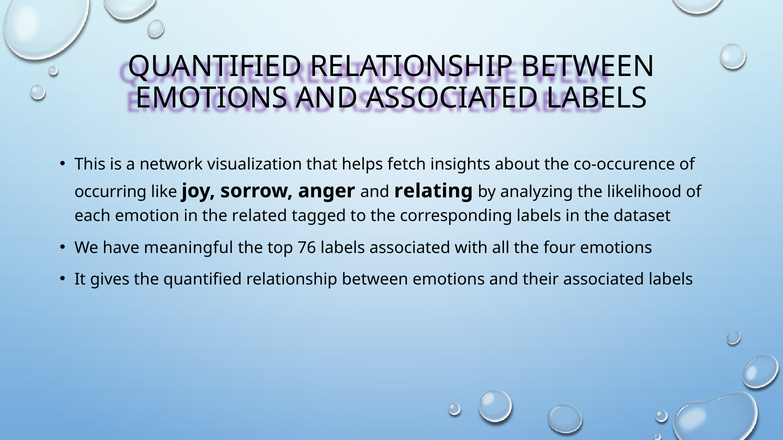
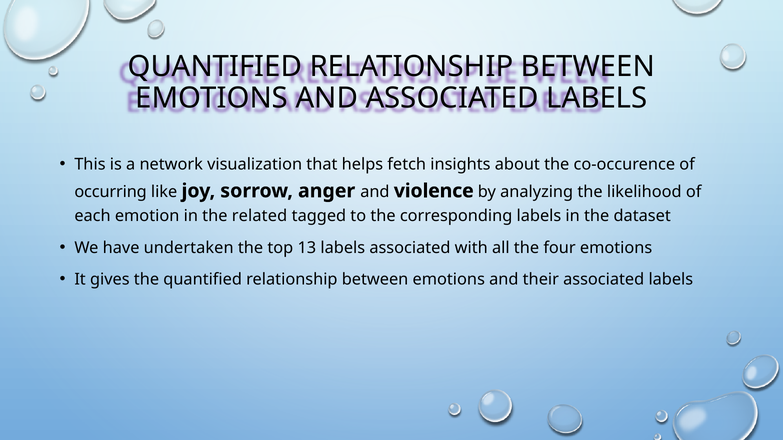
relating: relating -> violence (434, 191)
meaningful: meaningful -> undertaken (189, 248)
76: 76 -> 13 (307, 248)
